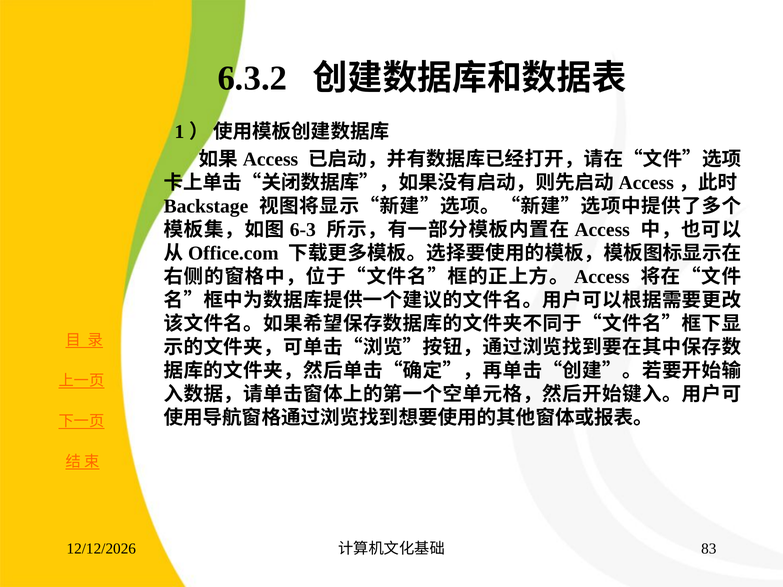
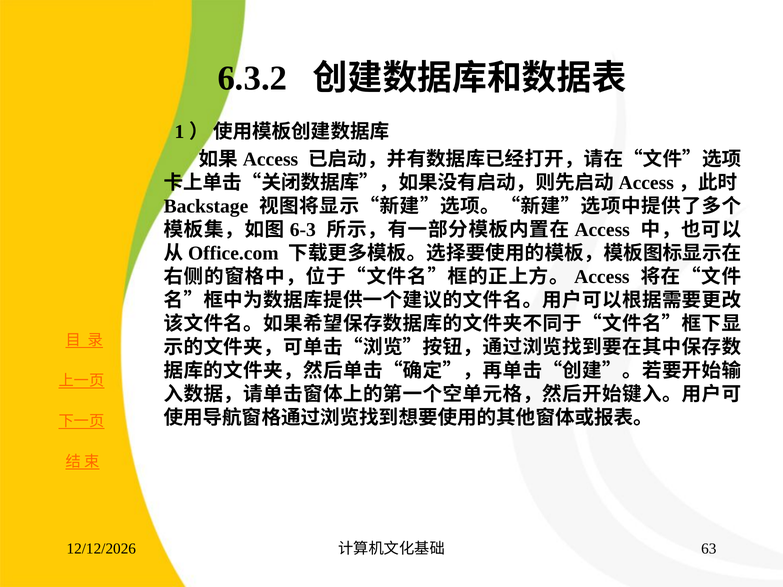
83: 83 -> 63 (709, 549)
